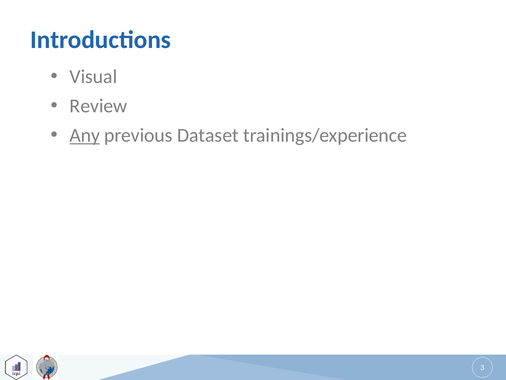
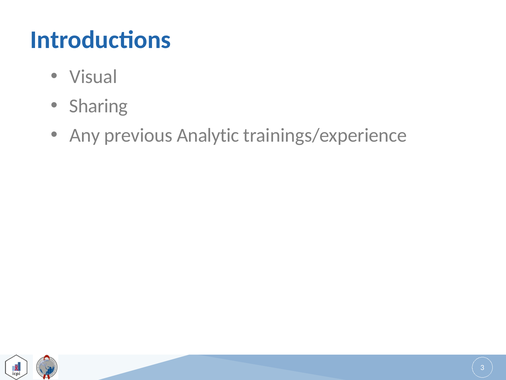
Review: Review -> Sharing (99, 106)
Any underline: present -> none (85, 135)
Dataset: Dataset -> Analytic (208, 135)
